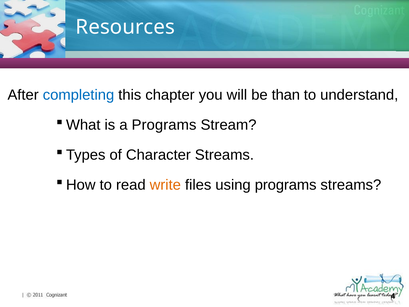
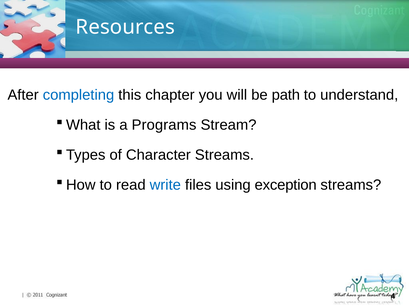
than: than -> path (286, 95)
write colour: orange -> blue (165, 185)
using programs: programs -> exception (286, 185)
